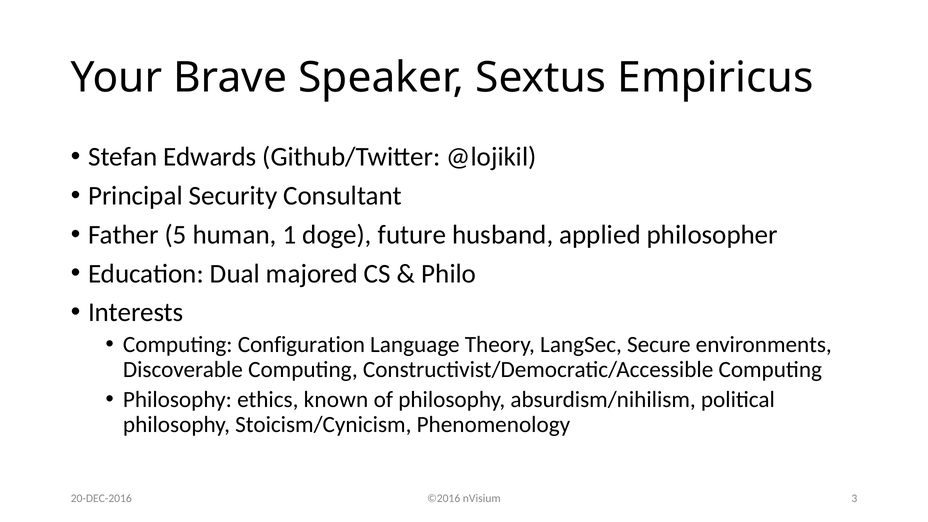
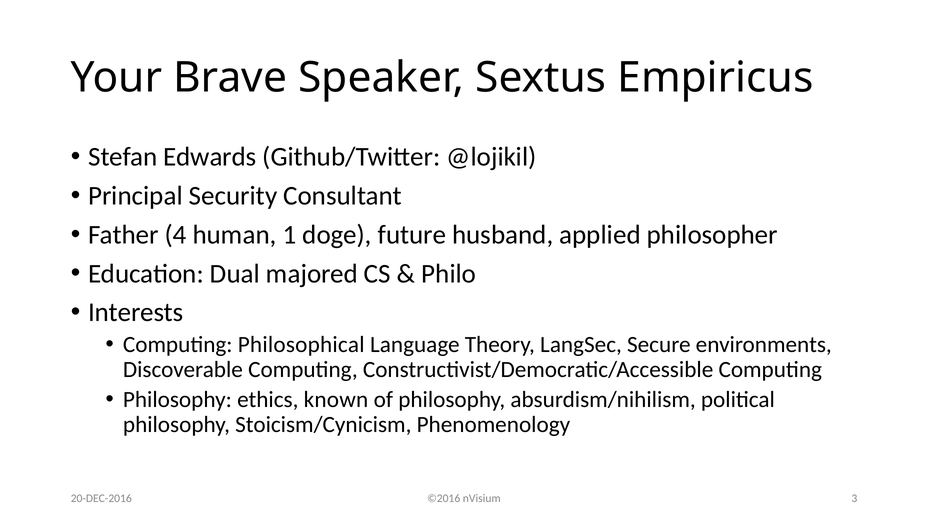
5: 5 -> 4 (176, 235)
Configuration: Configuration -> Philosophical (301, 345)
